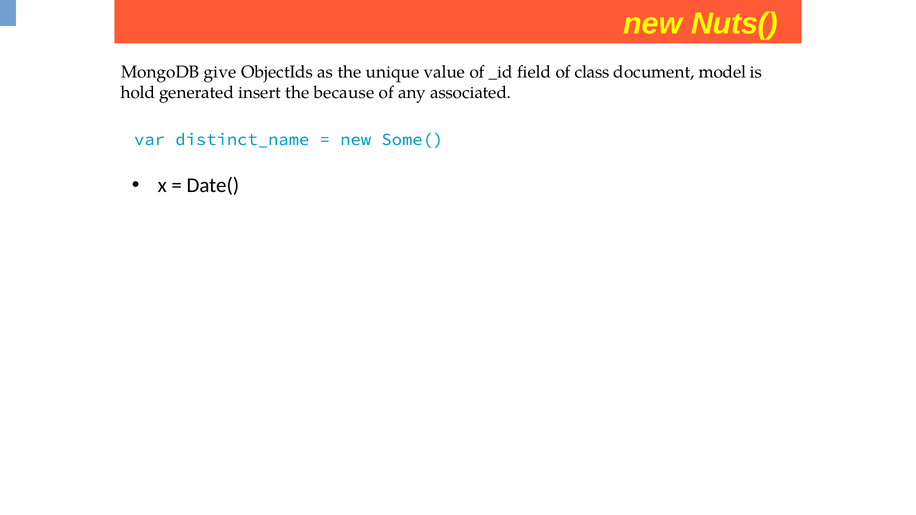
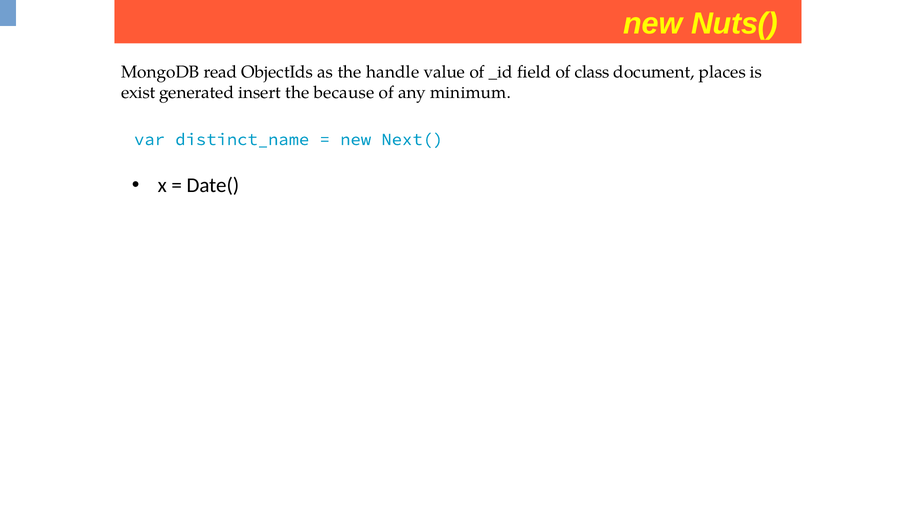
give: give -> read (220, 72)
unique: unique -> handle (393, 72)
model: model -> places (722, 72)
hold: hold -> exist (138, 93)
associated: associated -> minimum (471, 93)
Some(: Some( -> Next( (412, 139)
